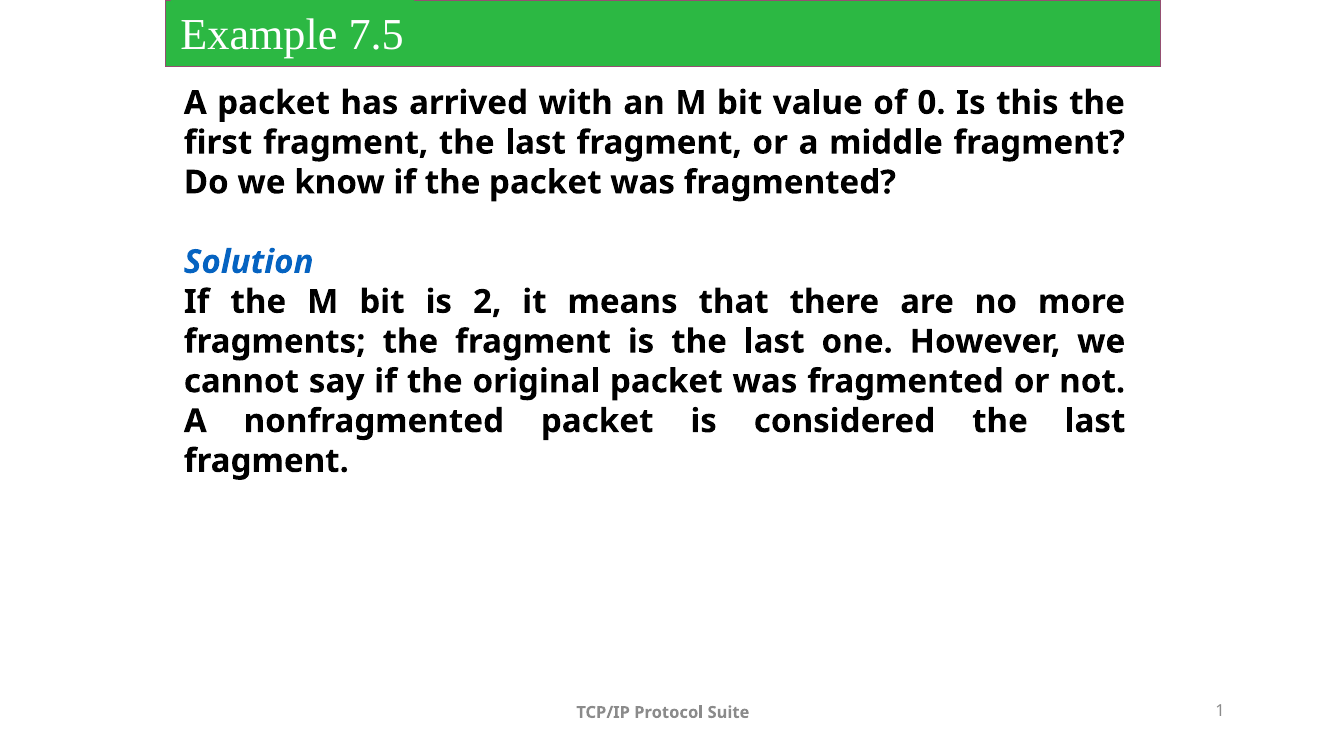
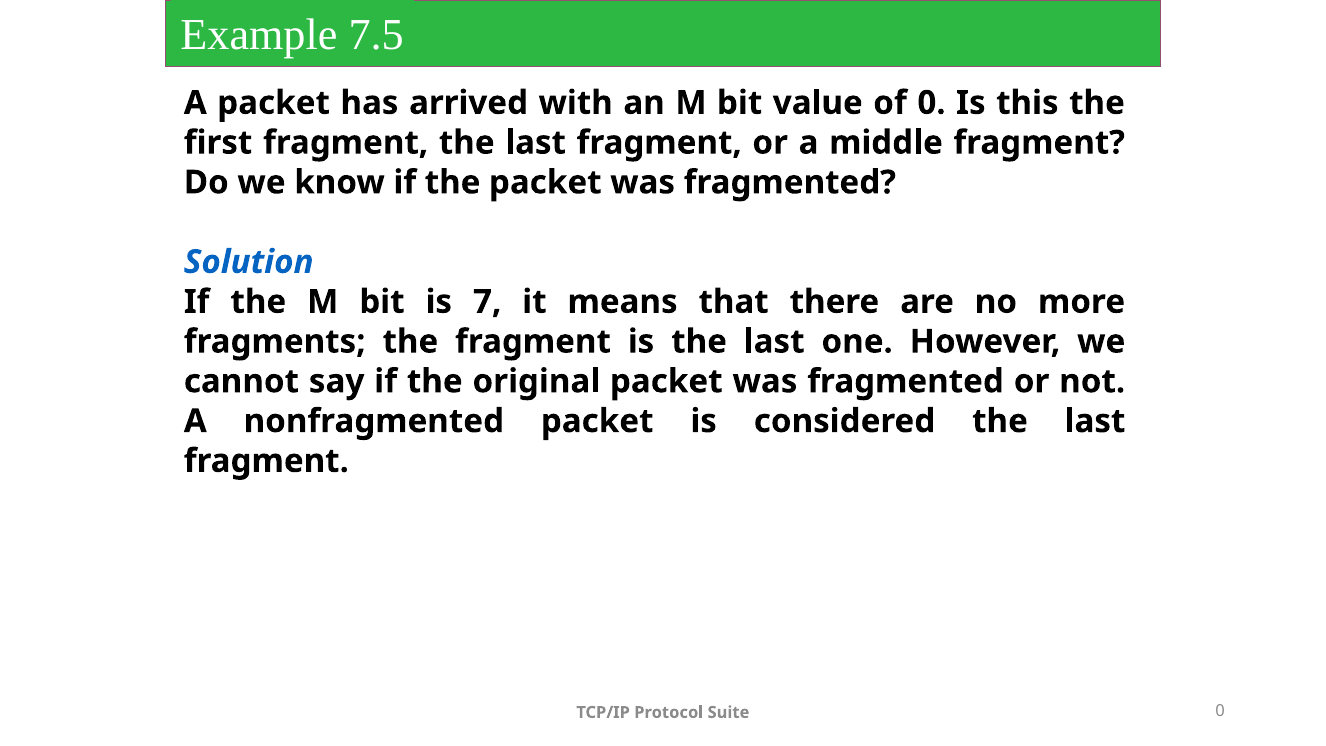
2: 2 -> 7 (487, 302)
Suite 1: 1 -> 0 (1220, 711)
